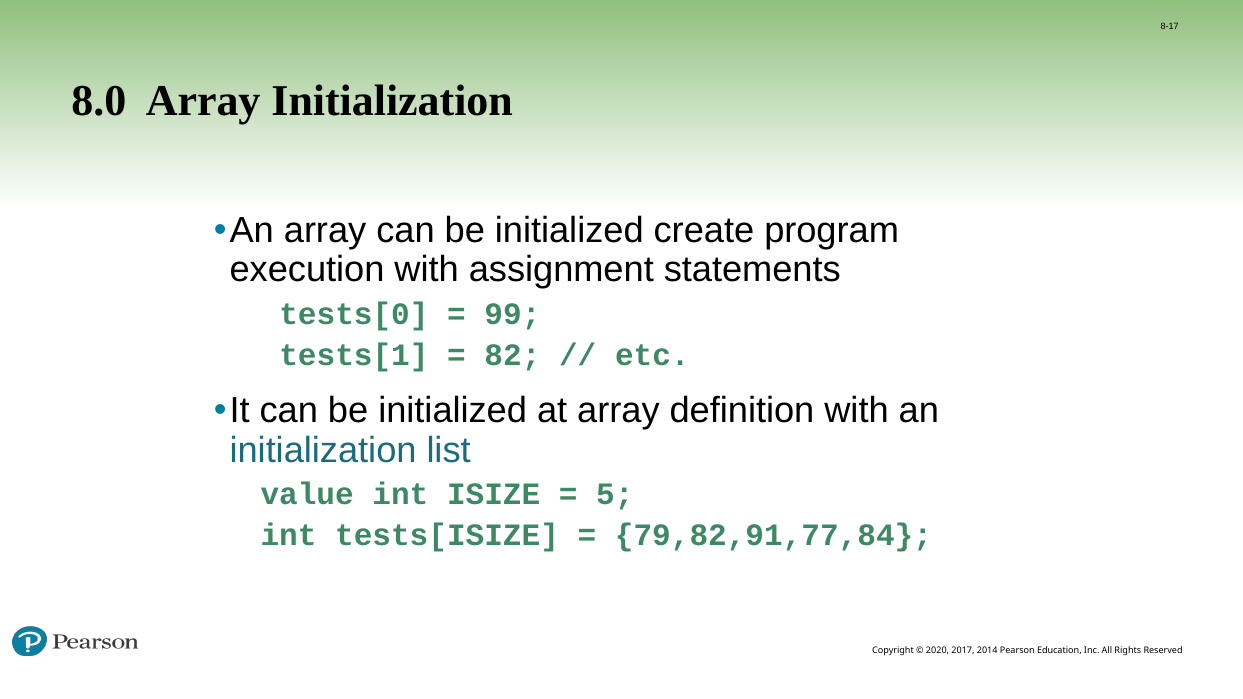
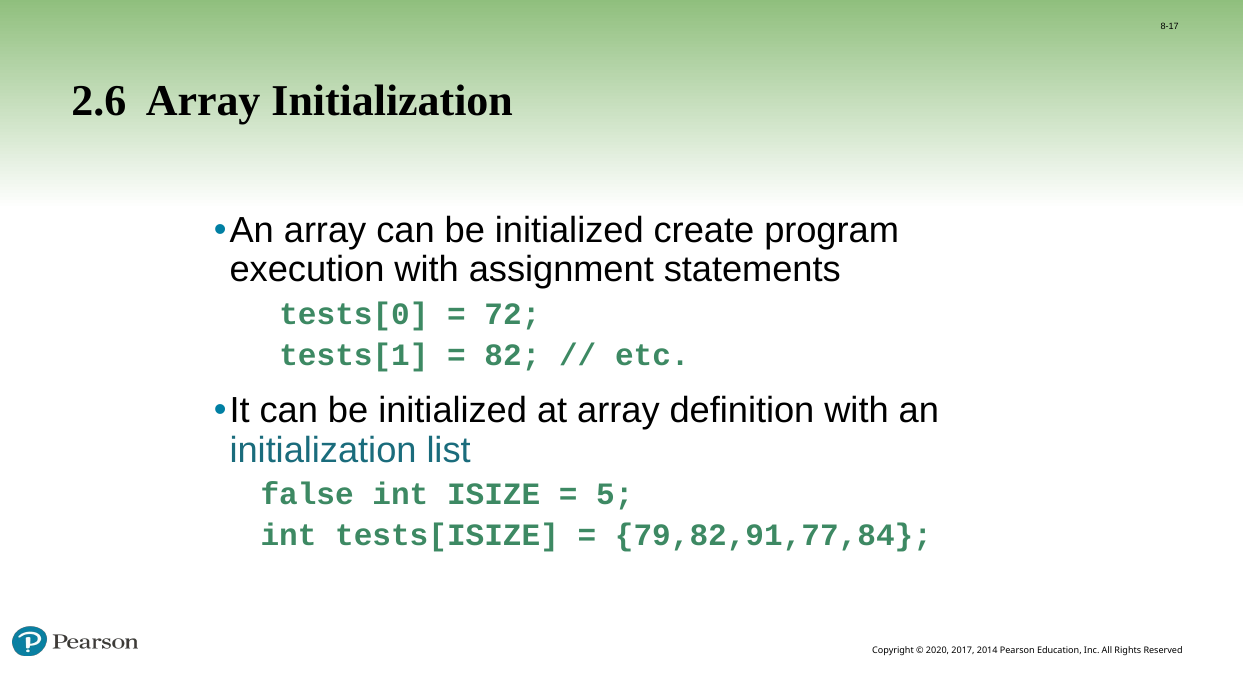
8.0: 8.0 -> 2.6 (99, 101)
99: 99 -> 72 (512, 314)
value: value -> false (307, 494)
